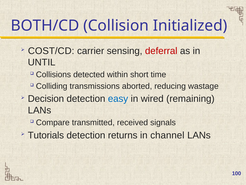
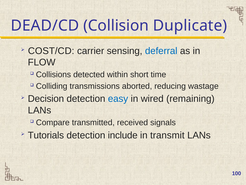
BOTH/CD: BOTH/CD -> DEAD/CD (45, 25)
Initialized: Initialized -> Duplicate (190, 25)
deferral colour: red -> blue (161, 51)
UNTIL: UNTIL -> FLOW (42, 62)
returns: returns -> include (123, 135)
channel: channel -> transmit (167, 135)
